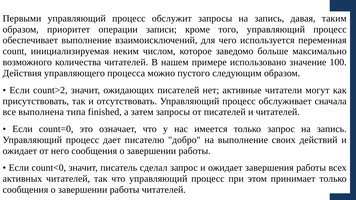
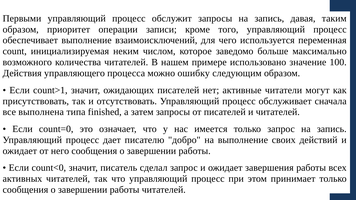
пустого: пустого -> ошибку (194, 73)
count>2: count>2 -> count>1 (50, 90)
